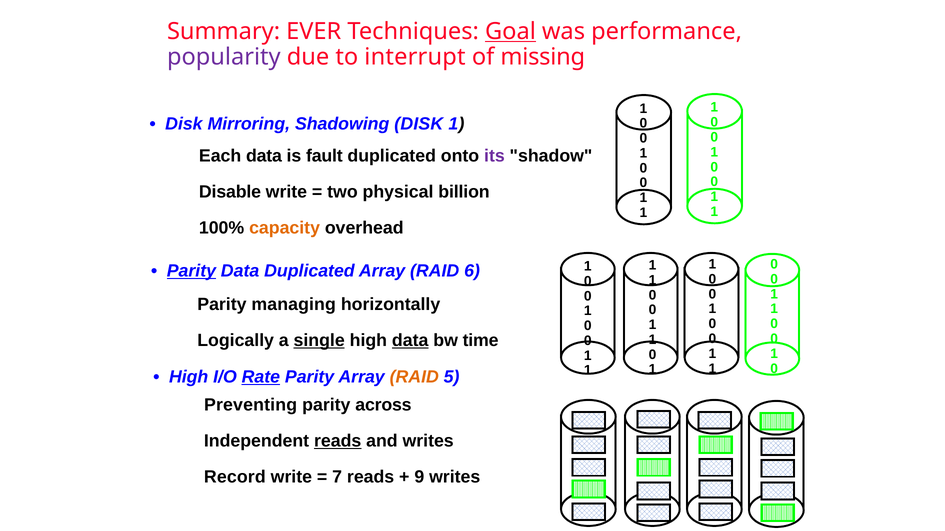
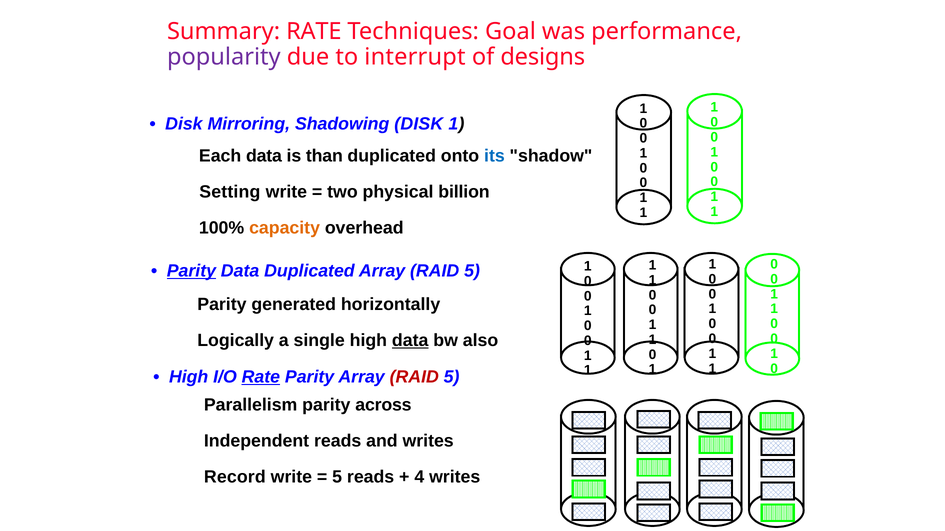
Summary EVER: EVER -> RATE (314, 31)
Goal underline: present -> none (510, 31)
missing: missing -> designs (543, 57)
fault: fault -> than (324, 156)
its colour: purple -> blue (494, 156)
Disable: Disable -> Setting (230, 192)
6: 6 -> 5 (472, 271)
managing: managing -> generated (294, 305)
single underline: present -> none (319, 341)
time: time -> also (480, 341)
RAID colour: orange -> red (414, 377)
Preventing: Preventing -> Parallelism (251, 405)
reads underline: present -> none (338, 441)
7: 7 -> 5 (337, 477)
9: 9 -> 4 (419, 477)
